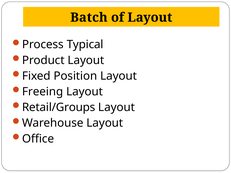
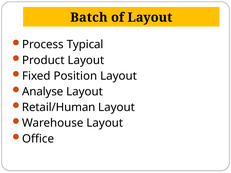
Freeing: Freeing -> Analyse (43, 92)
Retail/Groups: Retail/Groups -> Retail/Human (59, 107)
